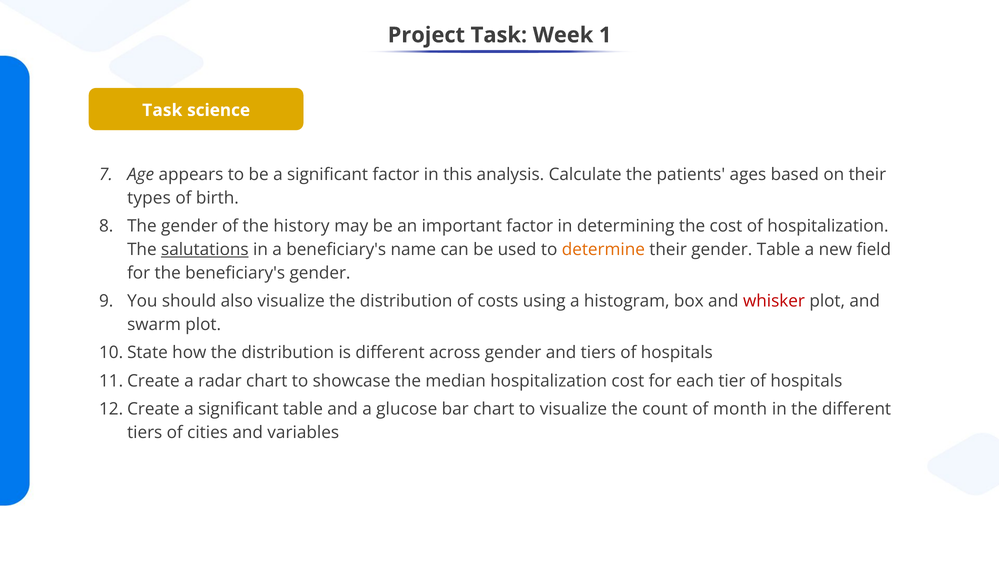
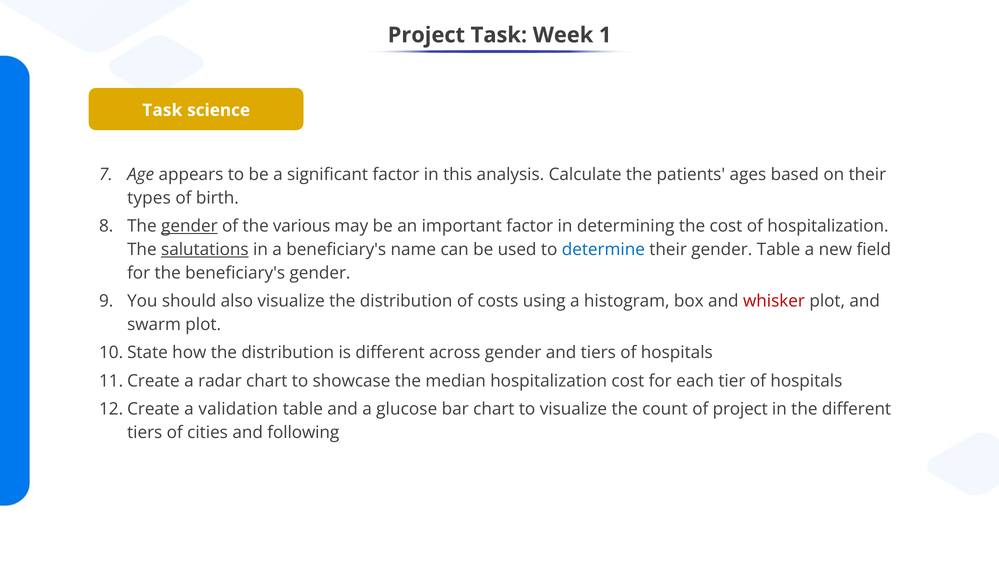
gender underline: none -> present (189, 226)
history: history -> various (302, 226)
determine colour: orange -> blue (603, 249)
significant: significant -> validation (238, 409)
of month: month -> project (740, 409)
variables: variables -> following (303, 433)
